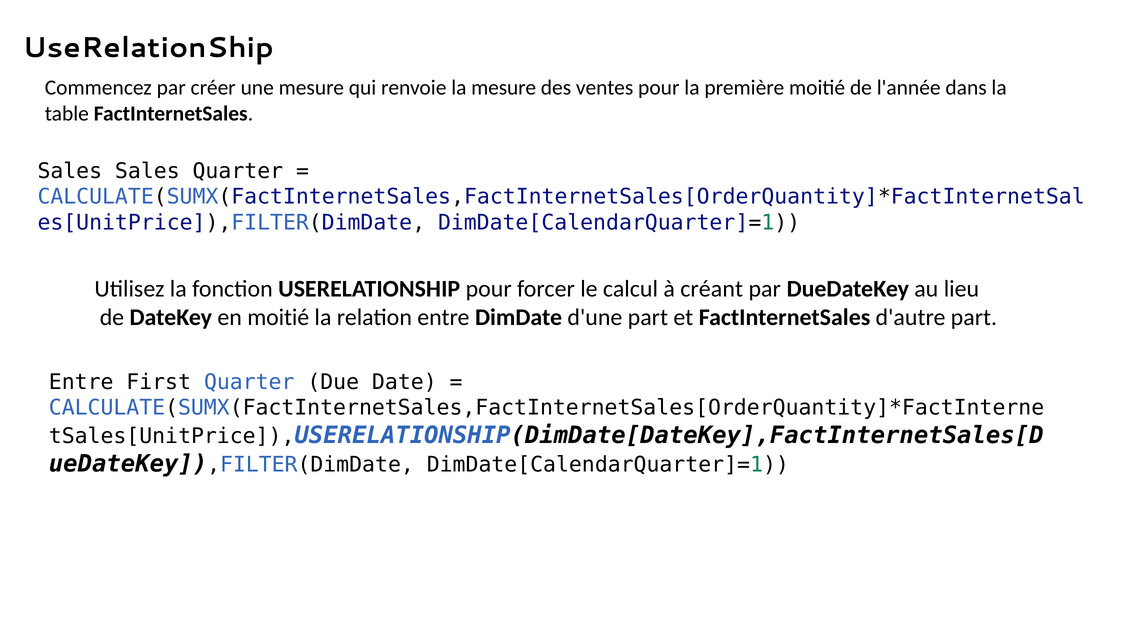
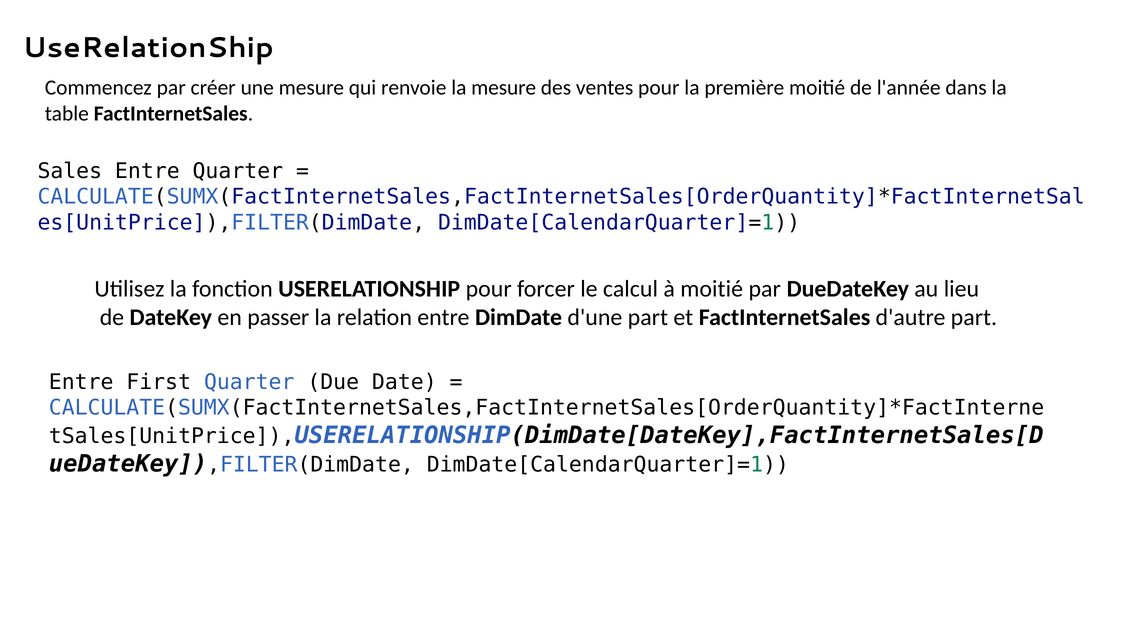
Sales Sales: Sales -> Entre (147, 171)
à créant: créant -> moitié (712, 289)
en moitié: moitié -> passer (278, 318)
